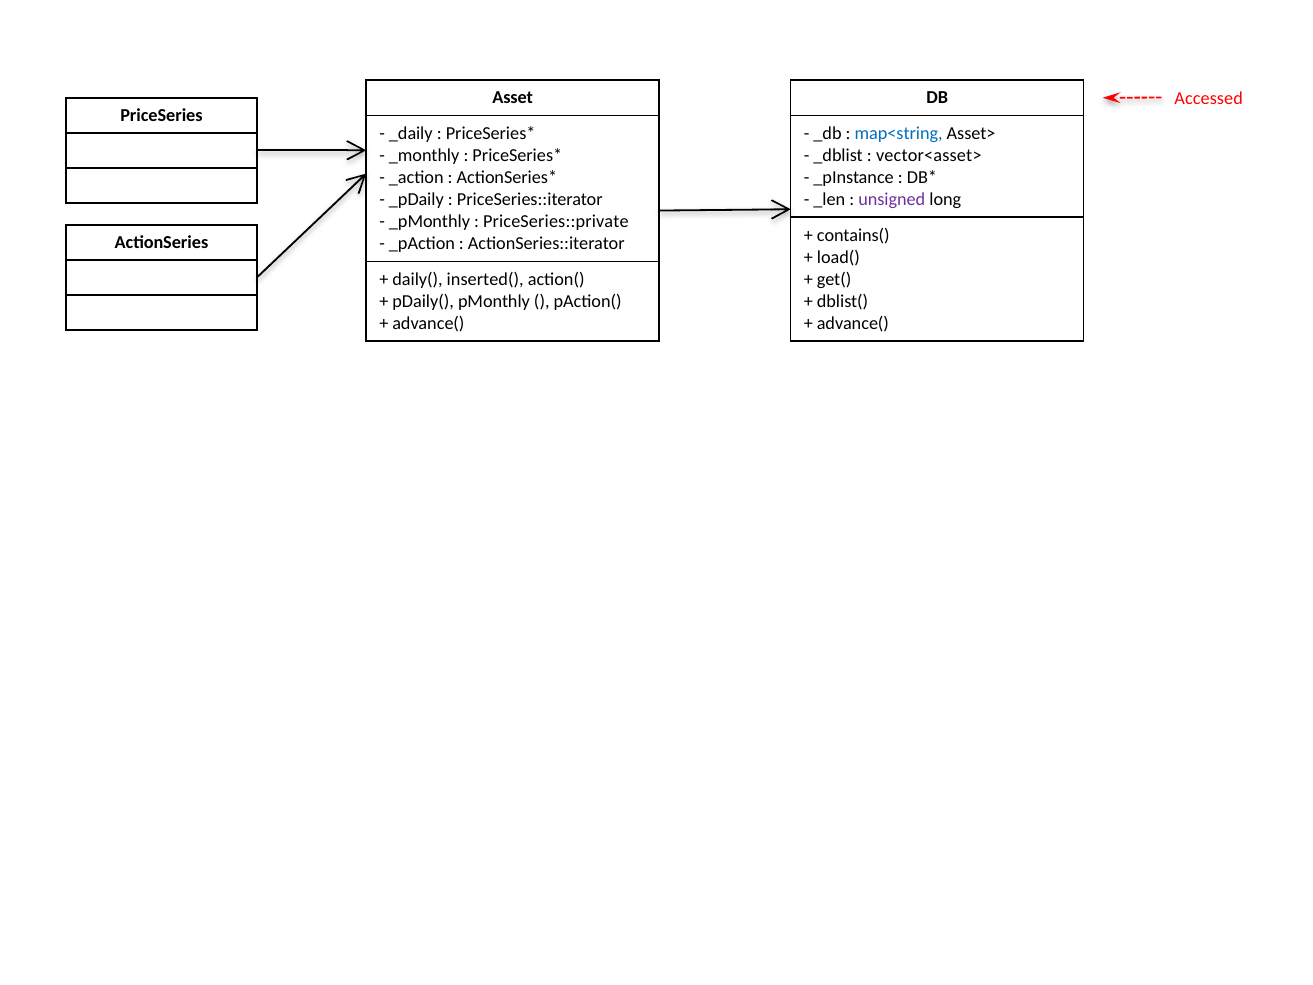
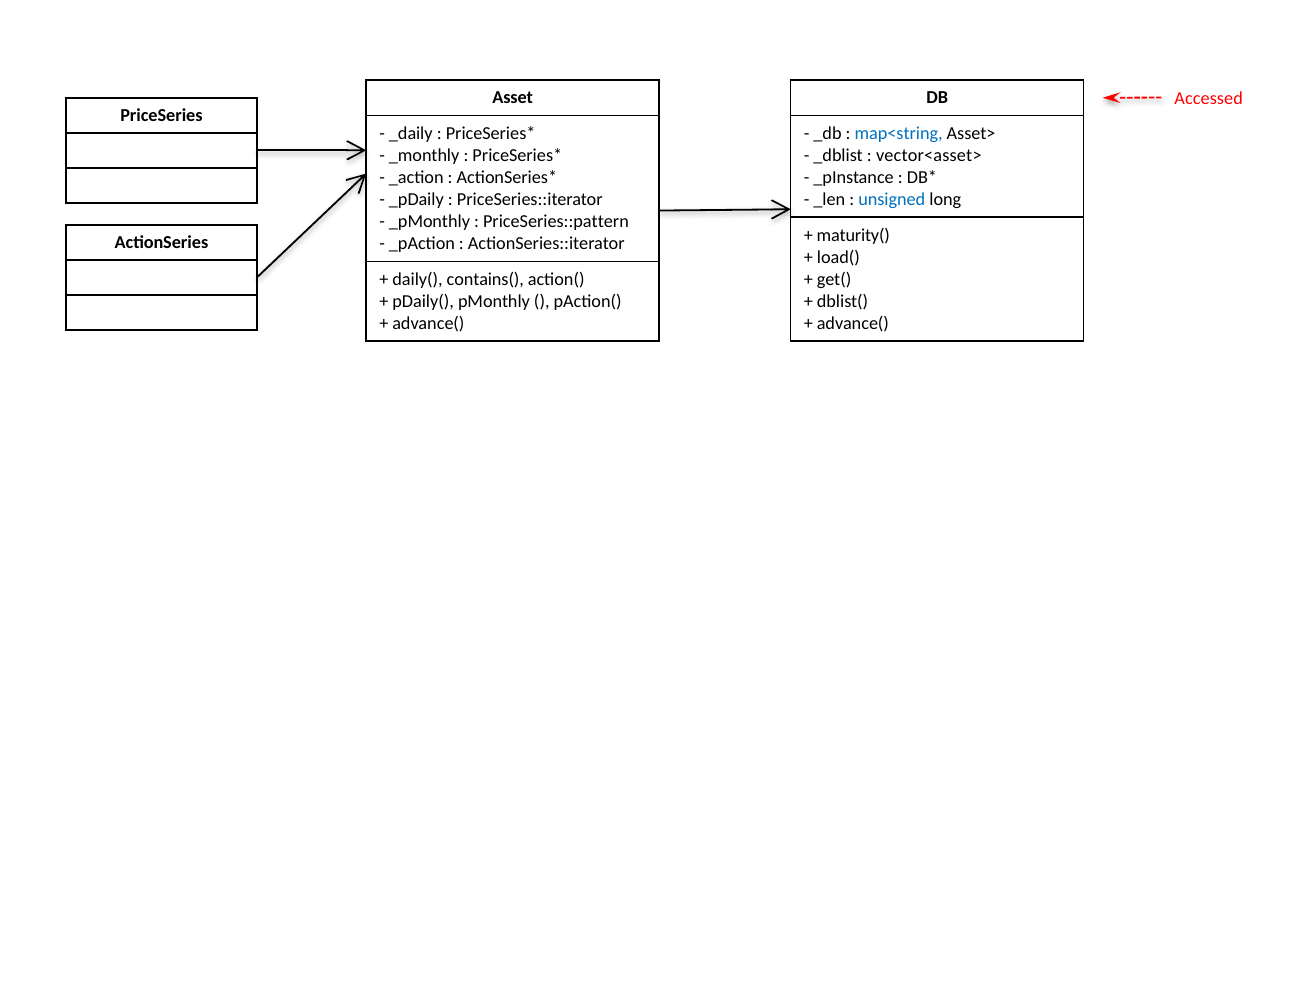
unsigned colour: purple -> blue (892, 200)
PriceSeries::private: PriceSeries::private -> PriceSeries::pattern (556, 222)
contains(: contains( -> maturity( (853, 235)
inserted(: inserted( -> contains( (485, 279)
